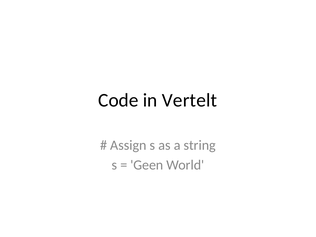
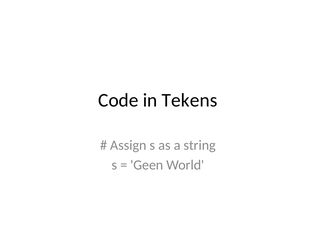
Vertelt: Vertelt -> Tekens (190, 100)
